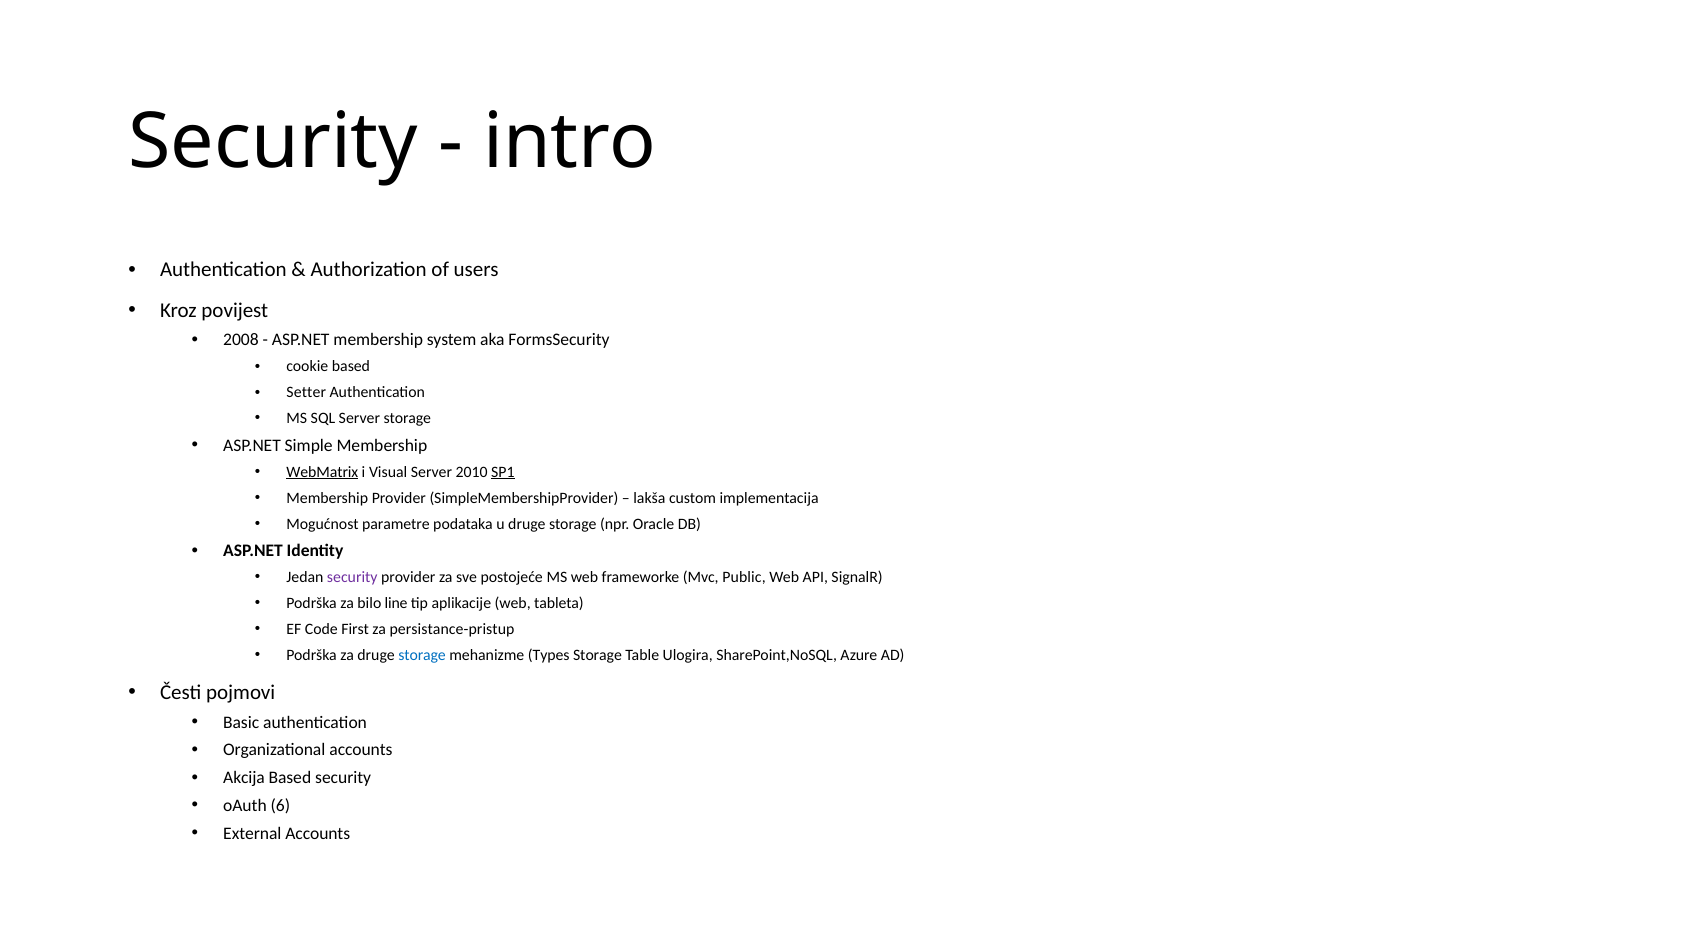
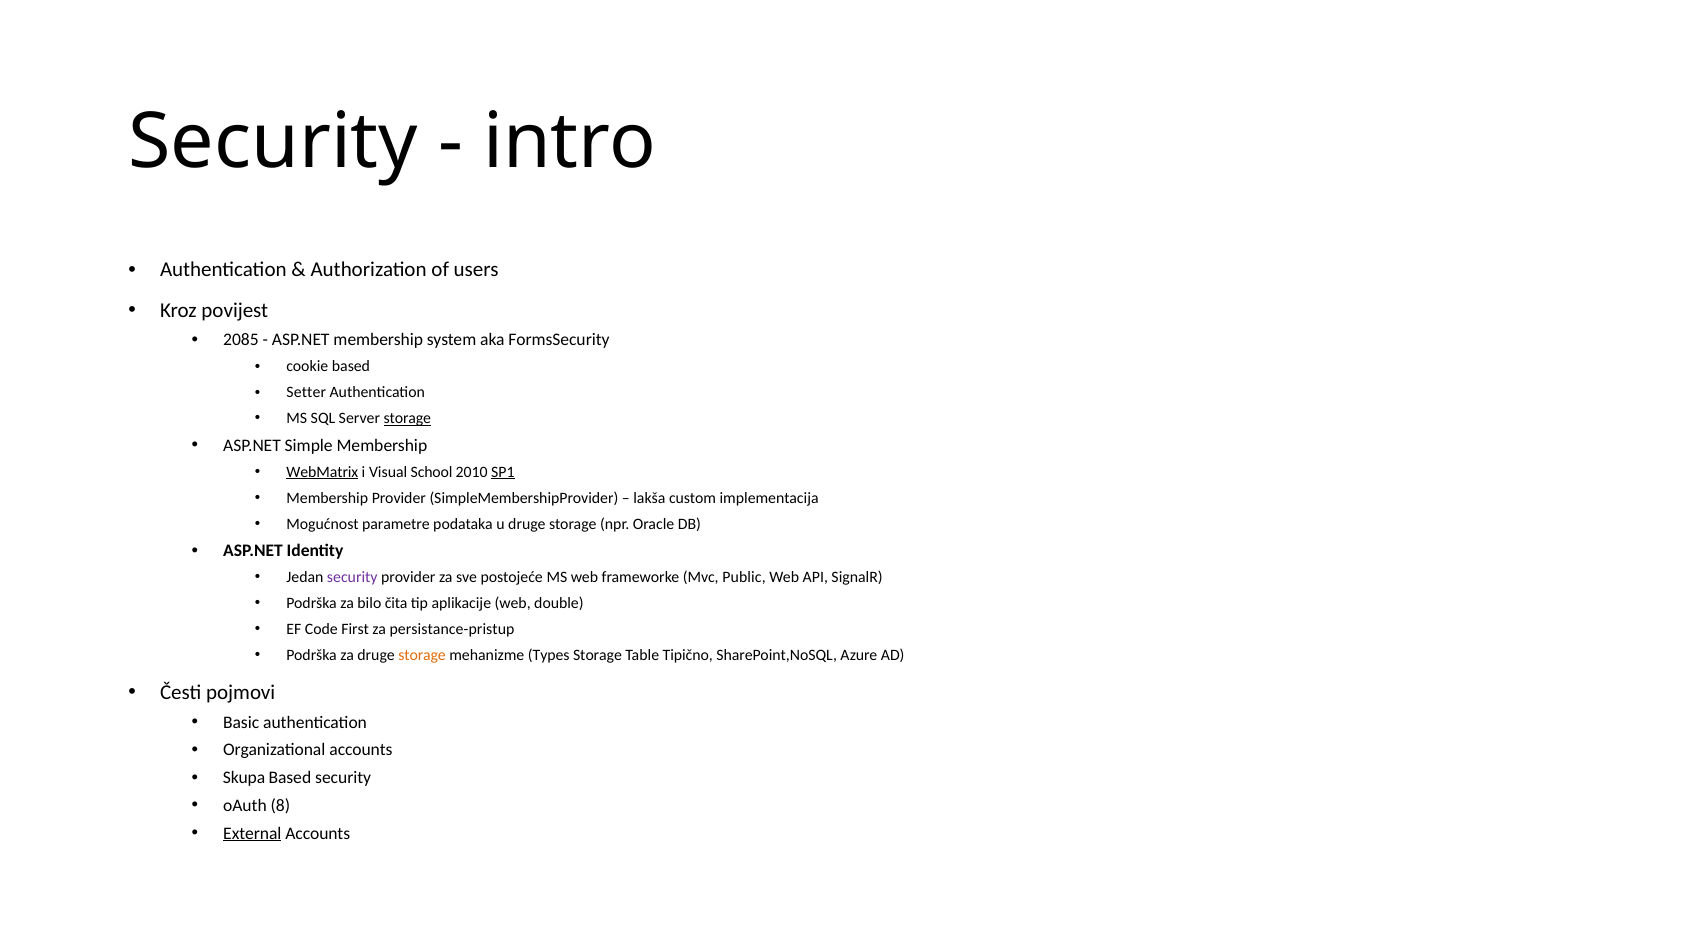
2008: 2008 -> 2085 (241, 340)
storage underline: none -> present (407, 418)
Visual Server: Server -> School (432, 472)
line: line -> čita (396, 603)
tableta: tableta -> double (559, 603)
storage colour: blue -> orange (422, 655)
Ulogira: Ulogira -> Tipično (688, 655)
Akcija: Akcija -> Skupa (244, 778)
6: 6 -> 8 (280, 805)
External underline: none -> present (252, 833)
